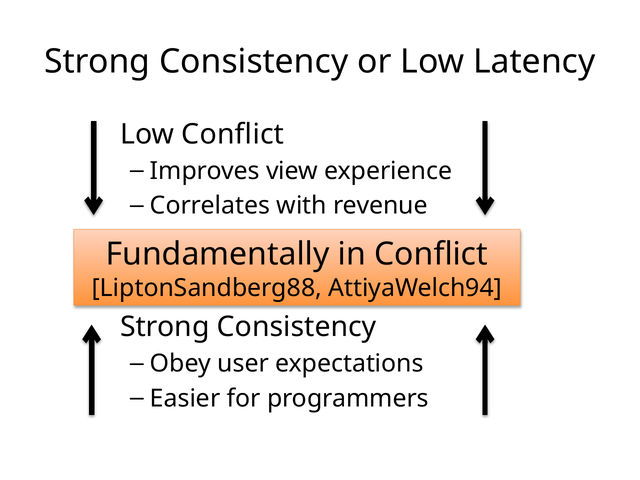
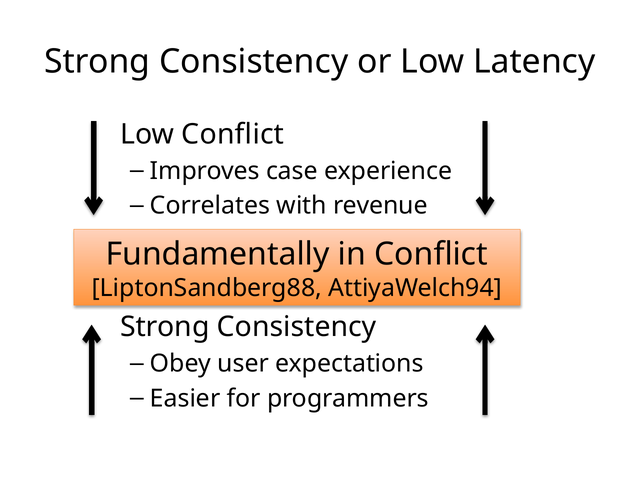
view: view -> case (292, 171)
